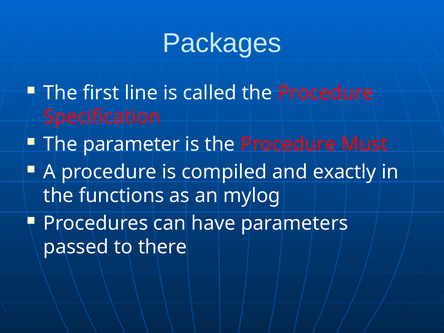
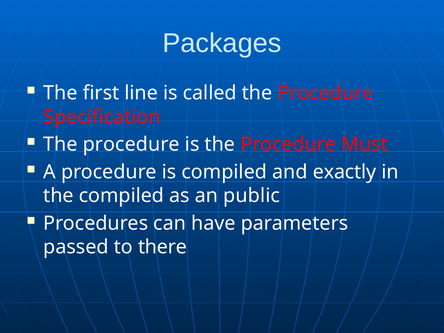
parameter: parameter -> procedure (131, 144)
the functions: functions -> compiled (121, 196)
mylog: mylog -> public (252, 196)
